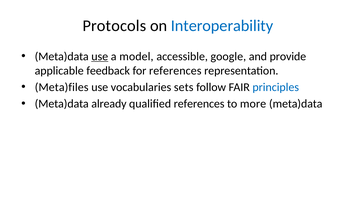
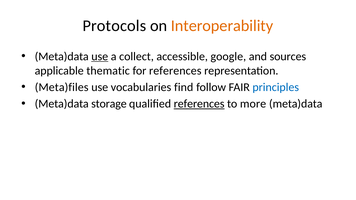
Interoperability colour: blue -> orange (222, 26)
model: model -> collect (136, 56)
provide: provide -> sources (288, 56)
feedback: feedback -> thematic (108, 71)
sets: sets -> find (184, 87)
already: already -> storage (109, 104)
references underline: none -> present (199, 104)
